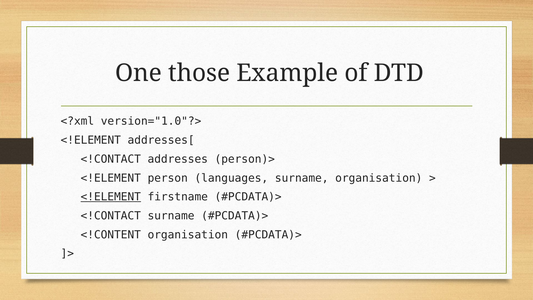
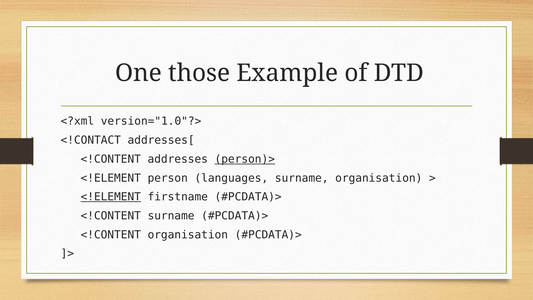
<!ELEMENT: <!ELEMENT -> <!CONTACT (91, 140)
<!CONTACT: <!CONTACT -> <!CONTENT (111, 159)
person)> underline: none -> present (245, 159)
<!CONTACT: <!CONTACT -> <!CONTENT (111, 216)
